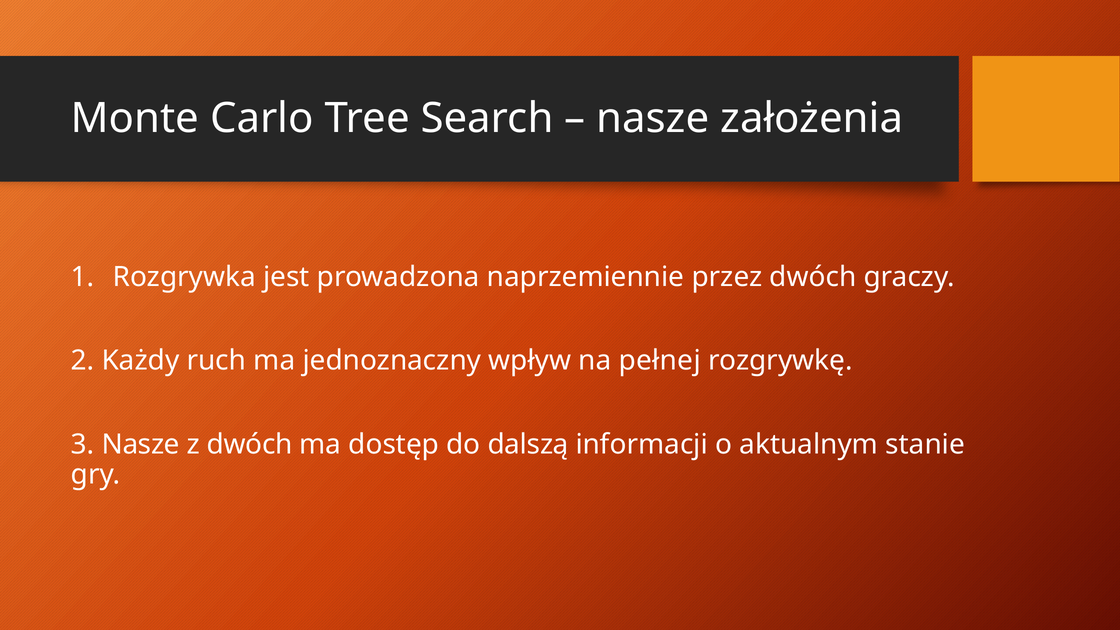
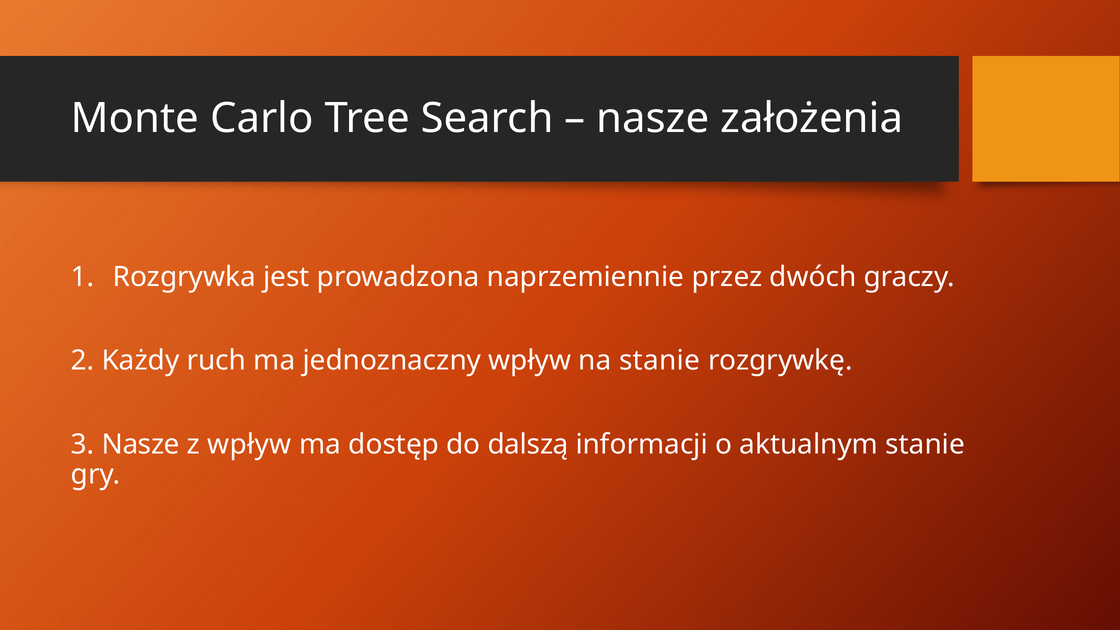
na pełnej: pełnej -> stanie (660, 361)
z dwóch: dwóch -> wpływ (249, 444)
